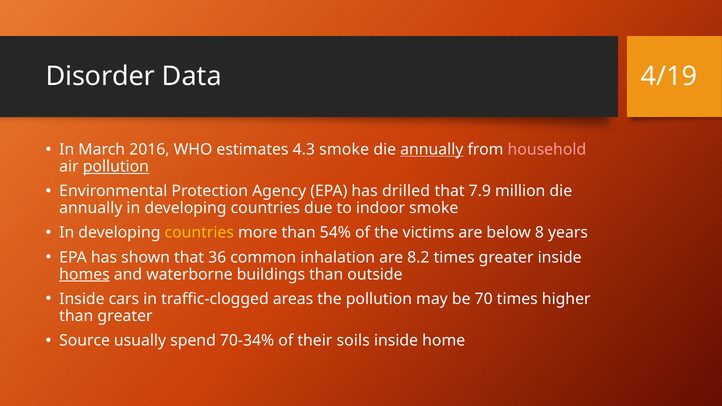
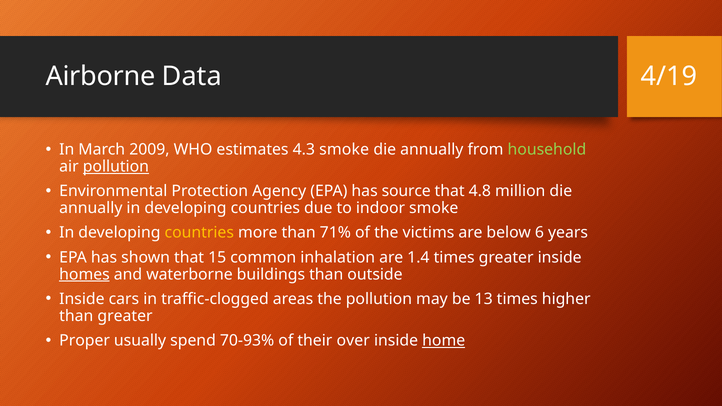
Disorder: Disorder -> Airborne (100, 76)
2016: 2016 -> 2009 (149, 150)
annually underline: present -> none (432, 150)
household colour: pink -> light green (547, 150)
drilled: drilled -> source (406, 191)
7.9: 7.9 -> 4.8 (480, 191)
54%: 54% -> 71% (335, 233)
8: 8 -> 6 (539, 233)
36: 36 -> 15 (217, 257)
8.2: 8.2 -> 1.4 (418, 257)
70: 70 -> 13 (484, 299)
Source: Source -> Proper (85, 341)
70-34%: 70-34% -> 70-93% (247, 341)
soils: soils -> over (353, 341)
home underline: none -> present (444, 341)
